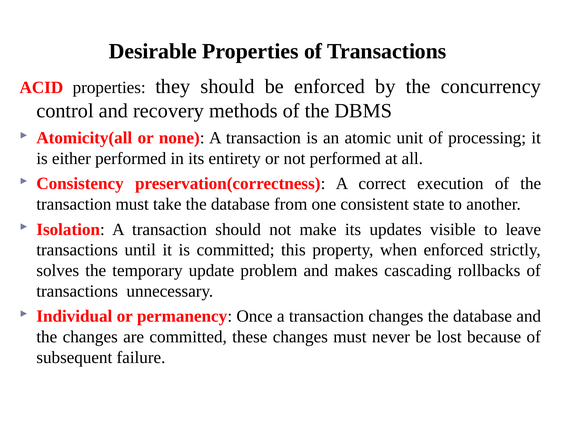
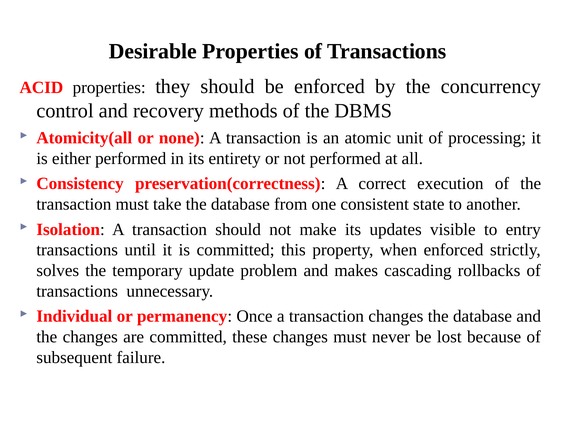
leave: leave -> entry (523, 229)
